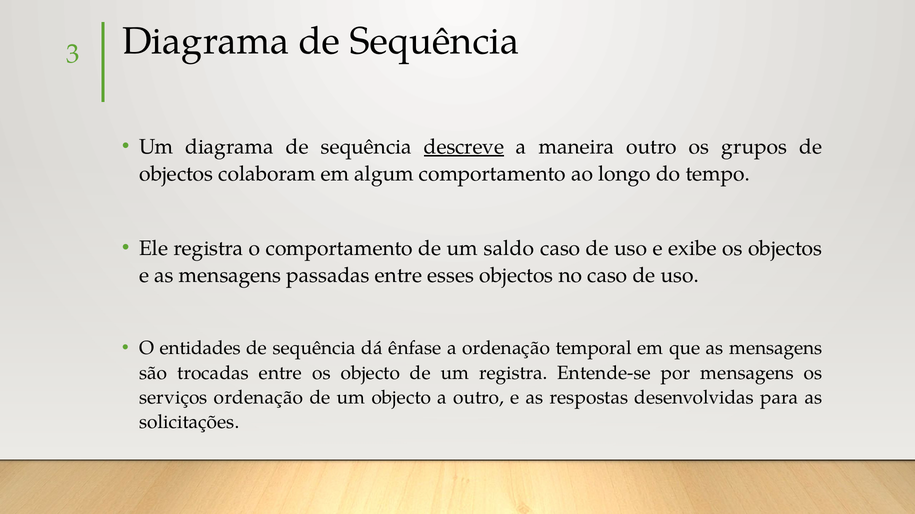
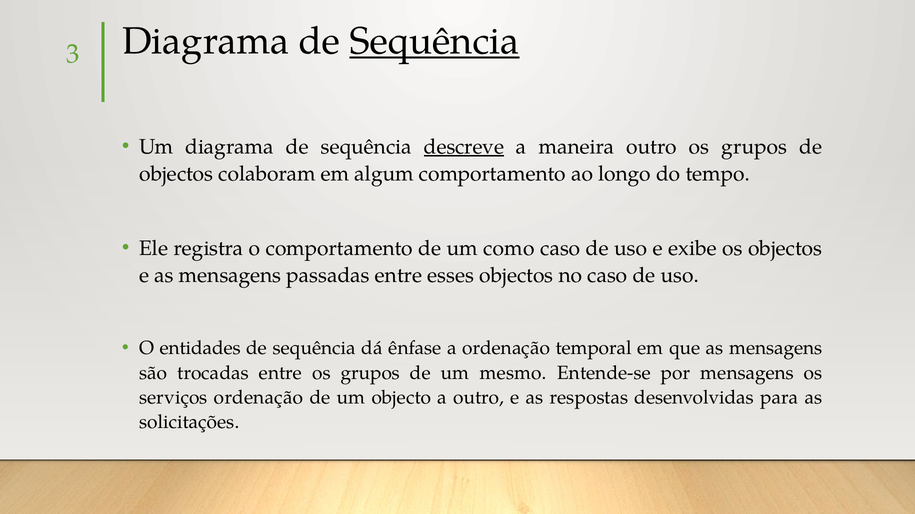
Sequência underline: none -> present (435, 41)
saldo: saldo -> como (509, 248)
entre os objecto: objecto -> grupos (370, 373)
um registra: registra -> mesmo (513, 373)
